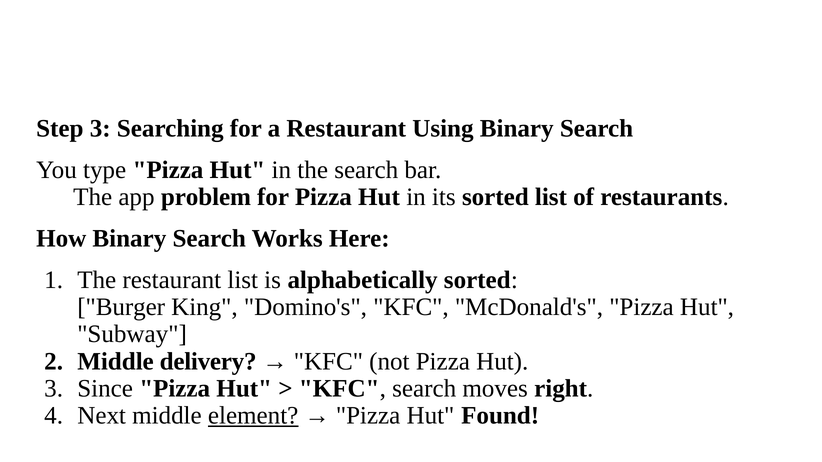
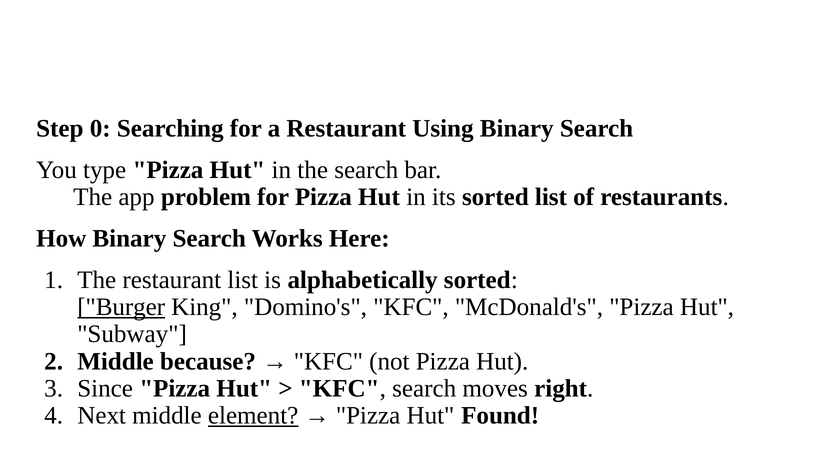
Step 3: 3 -> 0 (100, 129)
Burger underline: none -> present (121, 307)
delivery: delivery -> because (208, 362)
